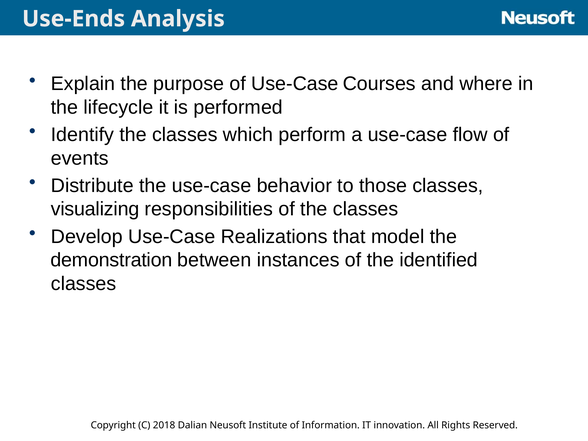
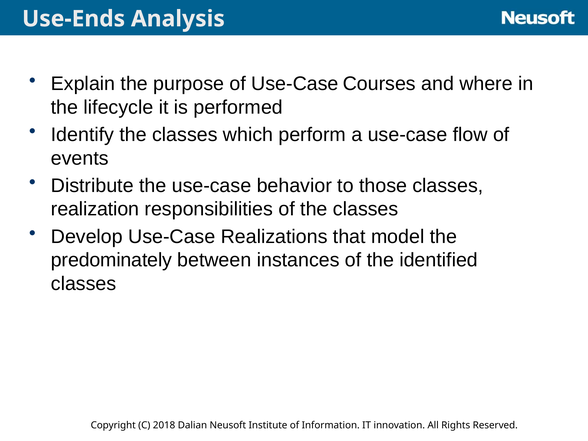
visualizing: visualizing -> realization (95, 209)
demonstration: demonstration -> predominately (111, 260)
